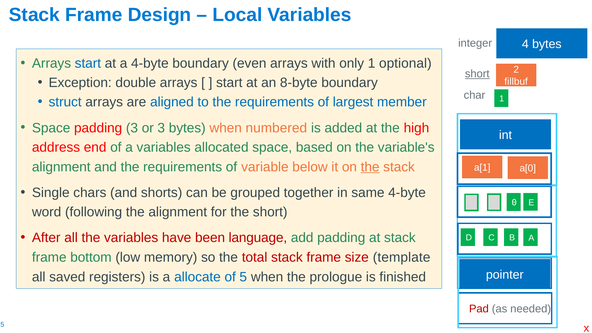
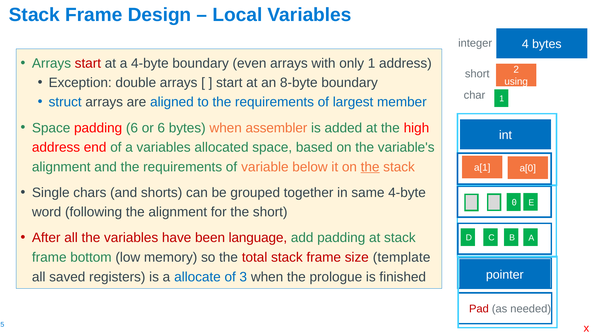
start colour: blue -> red (88, 63)
1 optional: optional -> address (405, 63)
short underline: present -> none (477, 74)
fillbuf: fillbuf -> using (516, 82)
padding 3: 3 -> 6 (132, 128)
or 3: 3 -> 6 (161, 128)
numbered: numbered -> assembler (276, 128)
5: 5 -> 3 (243, 277)
